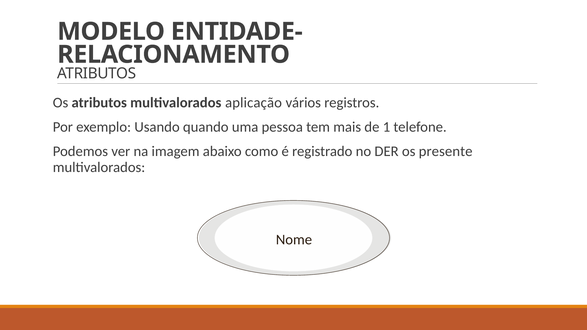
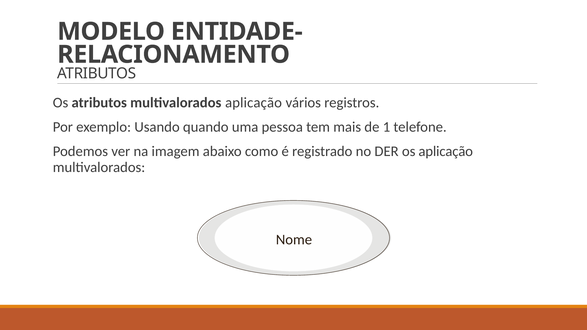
os presente: presente -> aplicação (446, 151)
